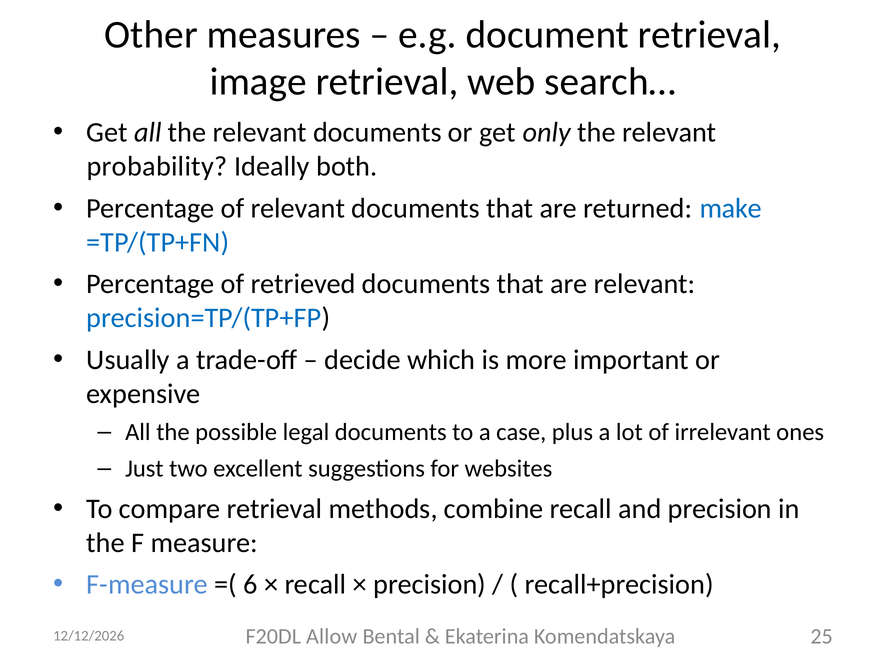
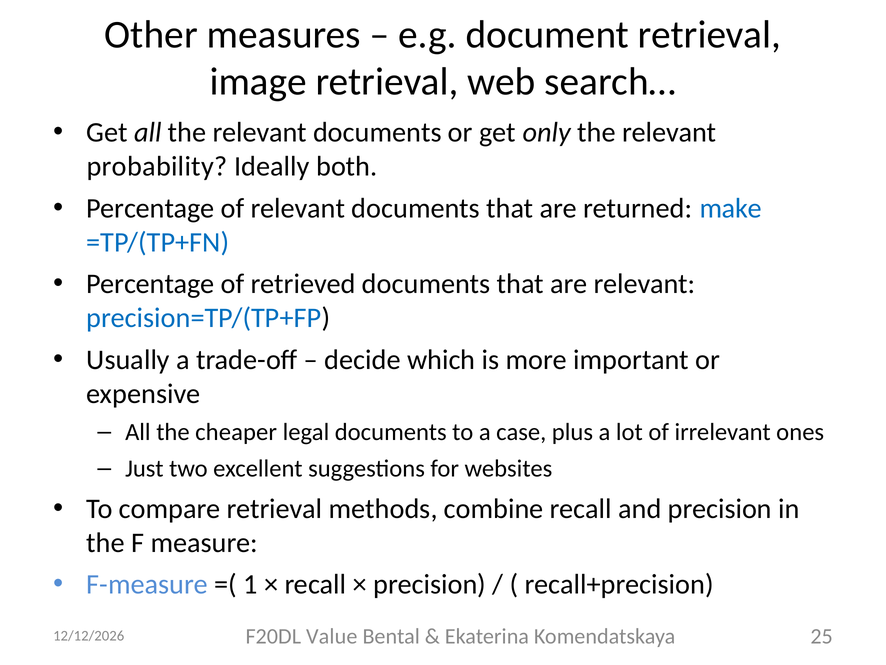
possible: possible -> cheaper (236, 432)
6: 6 -> 1 (250, 584)
Allow: Allow -> Value (332, 636)
